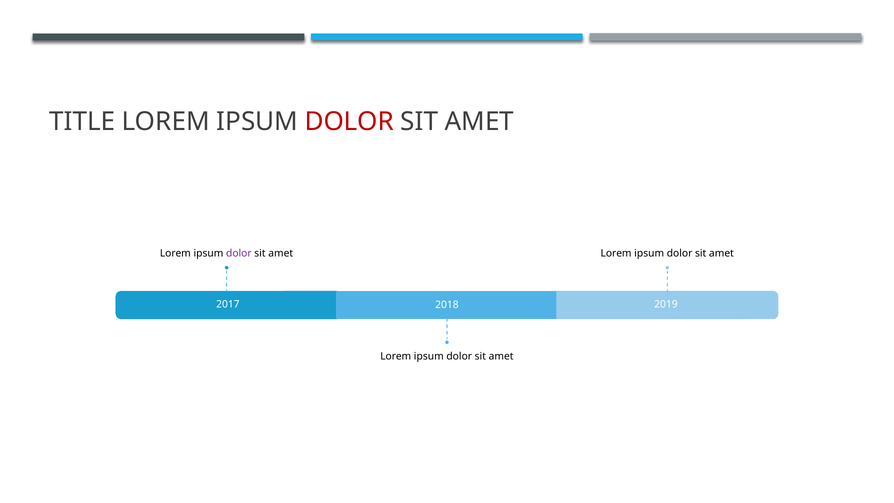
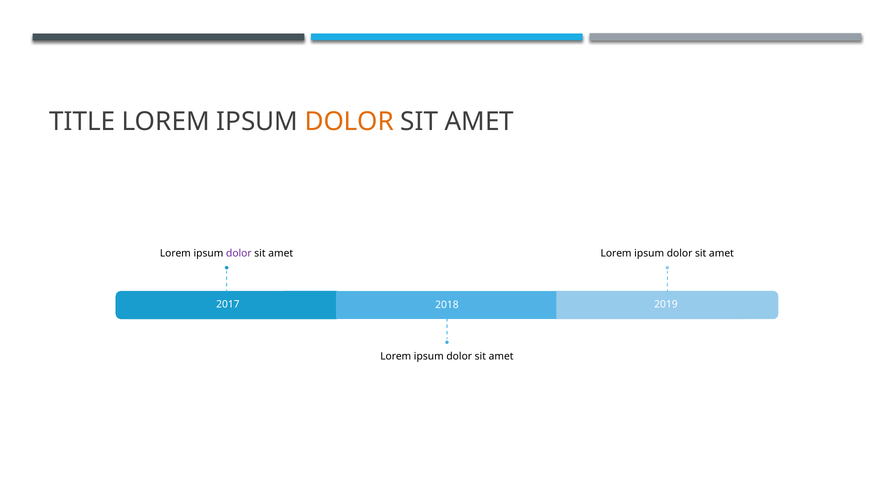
DOLOR colour: red -> orange (349, 121)
